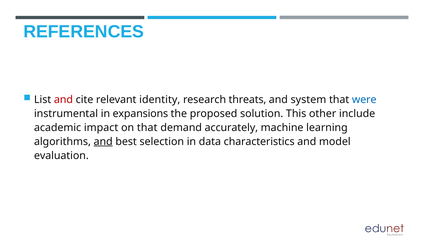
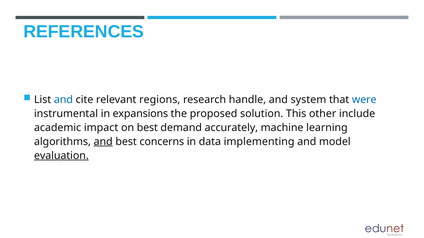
and colour: red -> blue (63, 100)
identity: identity -> regions (160, 100)
threats: threats -> handle (247, 100)
on that: that -> best (147, 128)
selection: selection -> concerns (162, 142)
characteristics: characteristics -> implementing (259, 142)
evaluation underline: none -> present (61, 156)
